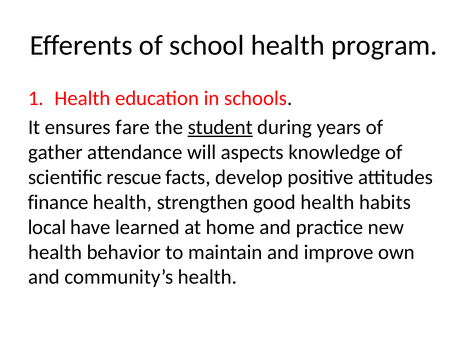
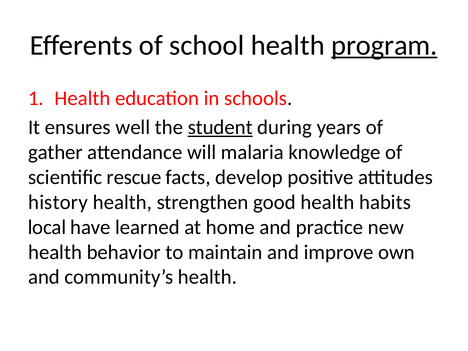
program underline: none -> present (384, 45)
fare: fare -> well (133, 127)
aspects: aspects -> malaria (252, 152)
finance: finance -> history (58, 202)
